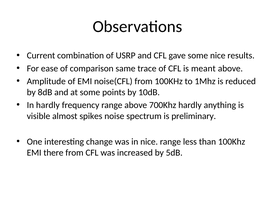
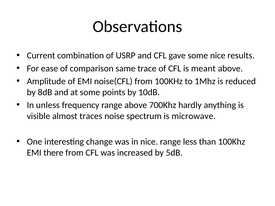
In hardly: hardly -> unless (48, 105)
spikes: spikes -> traces (91, 116)
preliminary: preliminary -> microwave (194, 116)
